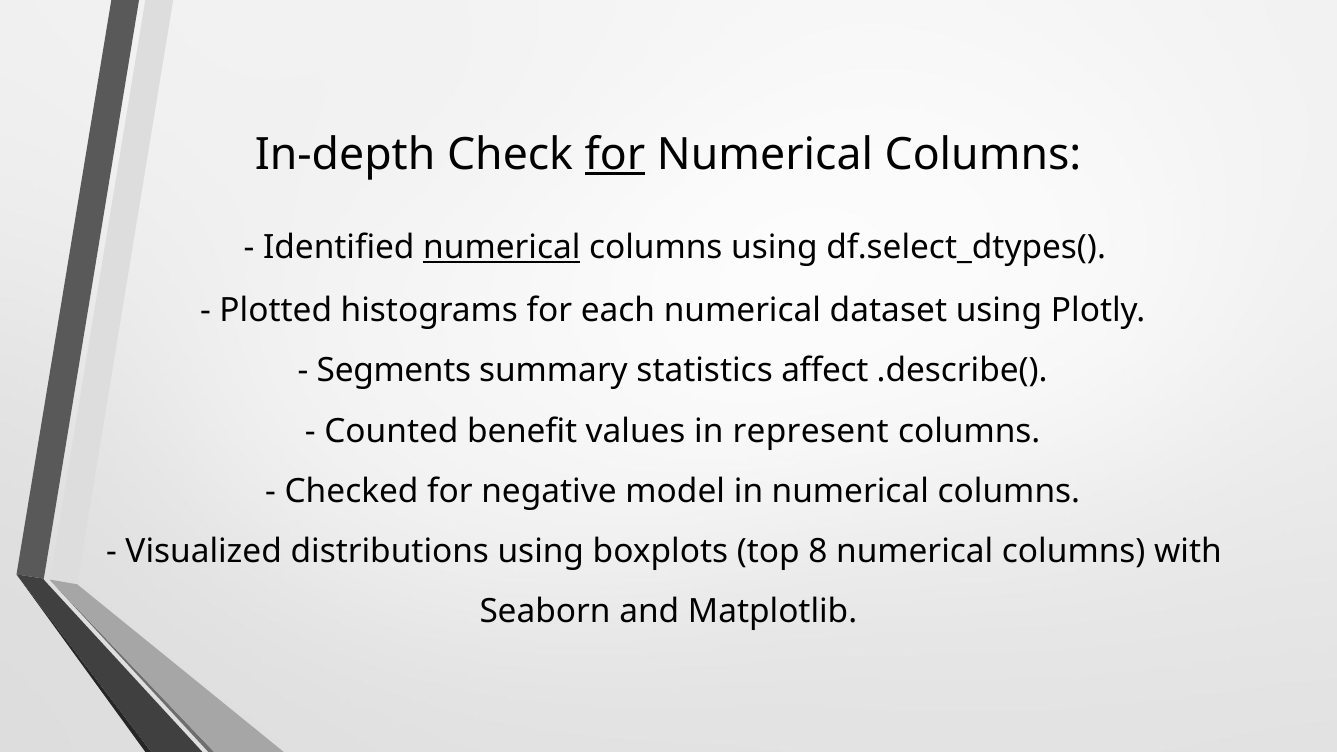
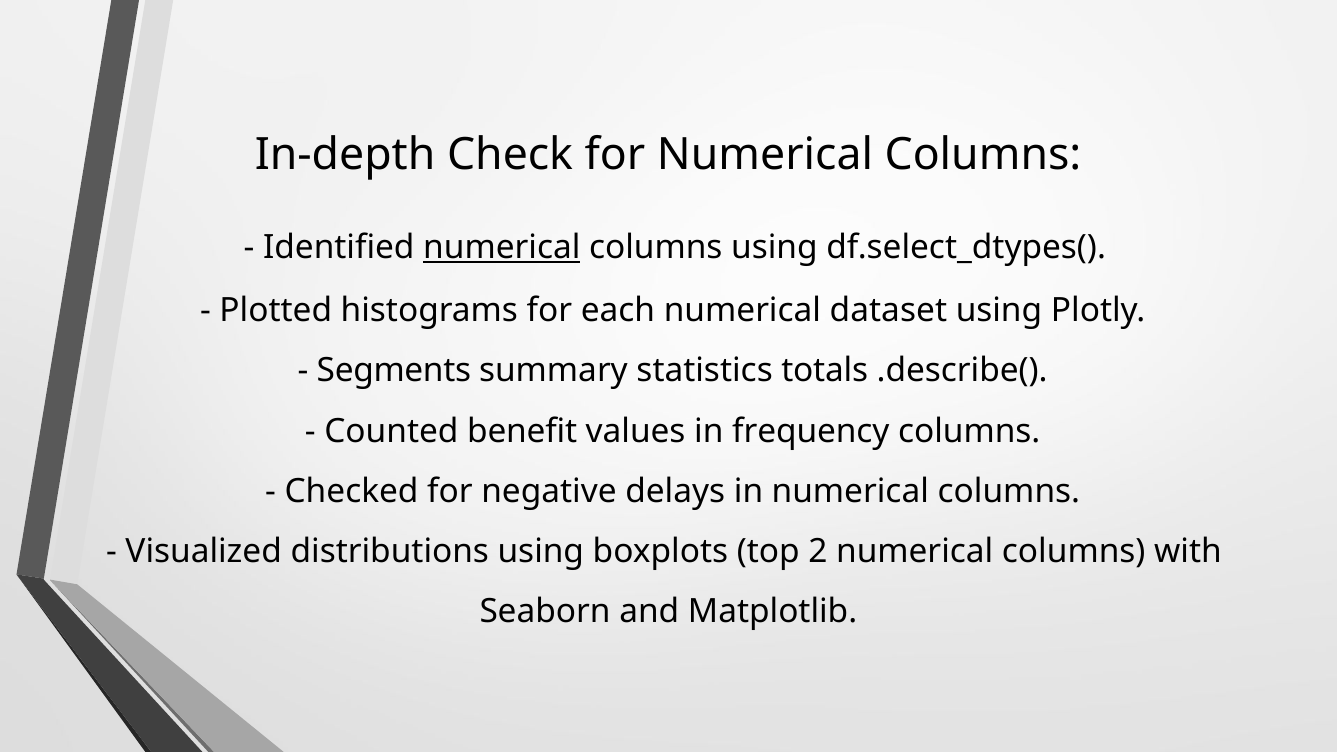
for underline: present -> none (615, 154)
affect: affect -> totals (825, 371)
represent: represent -> frequency (811, 431)
model: model -> delays (675, 491)
8: 8 -> 2 (818, 551)
